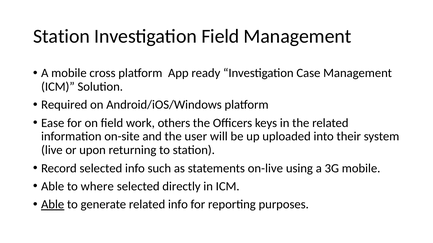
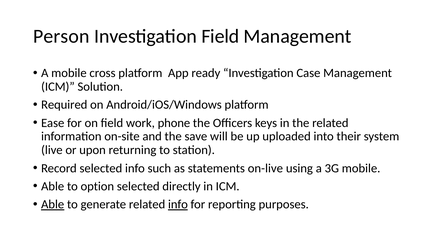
Station: Station -> Person (61, 36)
others: others -> phone (174, 123)
user: user -> save (196, 137)
where: where -> option (97, 187)
info underline: none -> present (178, 205)
